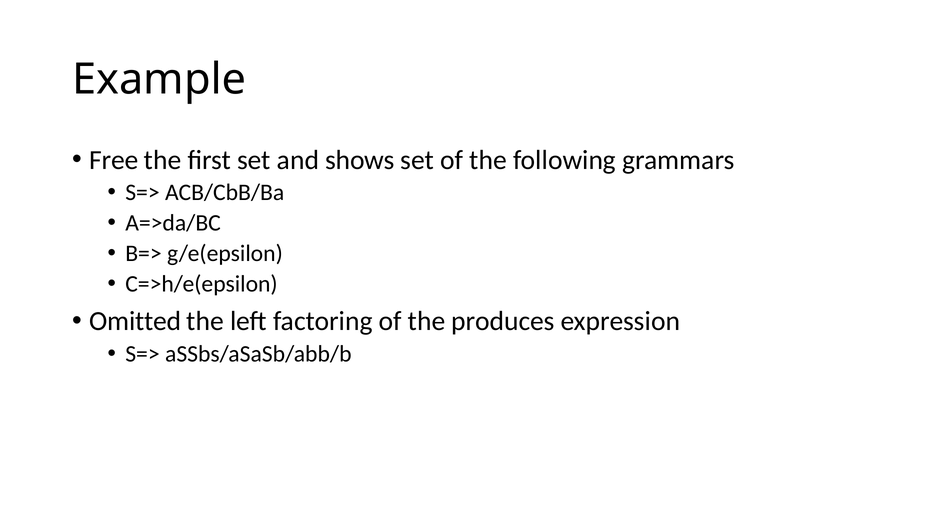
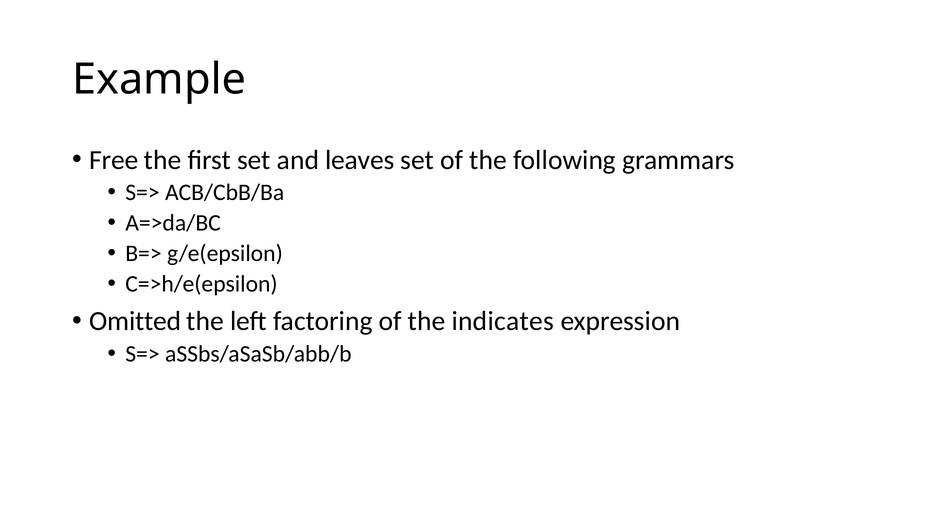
shows: shows -> leaves (360, 160)
produces: produces -> indicates (503, 321)
